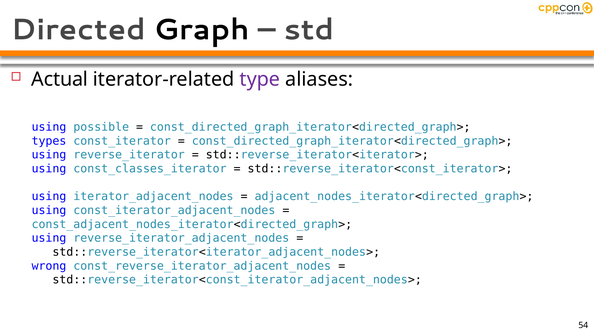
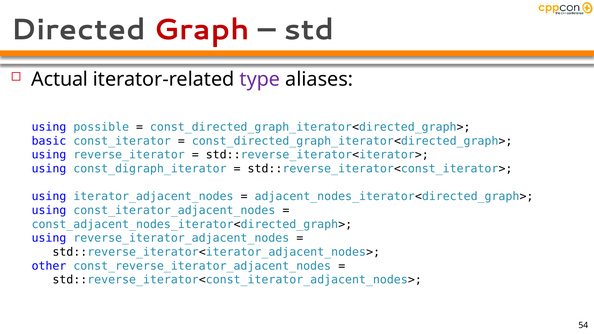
Graph colour: black -> red (202, 30)
types: types -> basic (49, 141)
const_classes_iterator: const_classes_iterator -> const_digraph_iterator (150, 169)
wrong: wrong -> other (49, 266)
